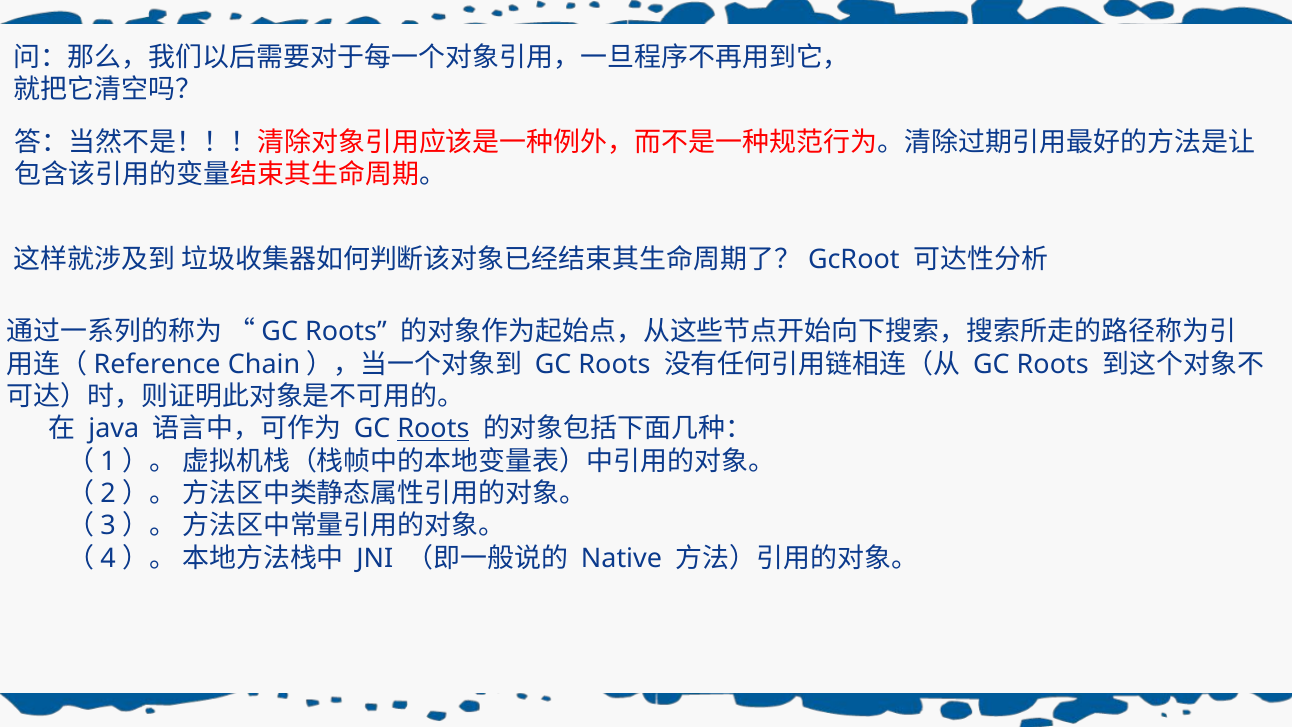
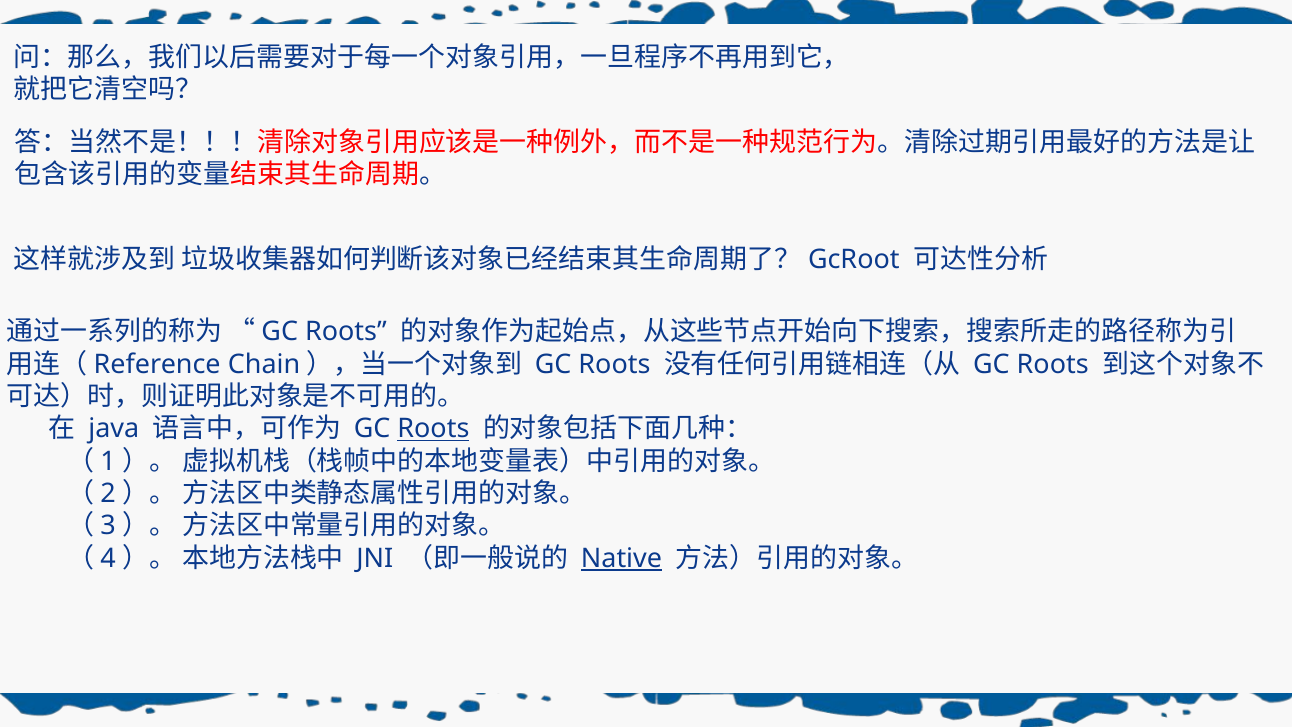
Native underline: none -> present (622, 558)
